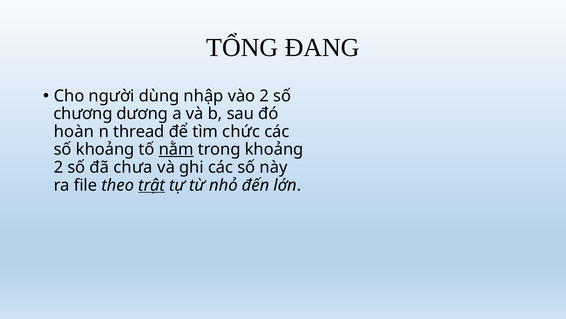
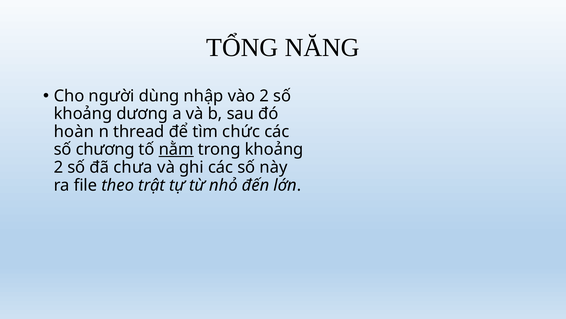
ĐANG: ĐANG -> NĂNG (322, 48)
chương: chương -> khoảng (83, 114)
số khoảng: khoảng -> chương (105, 149)
trật underline: present -> none (152, 185)
